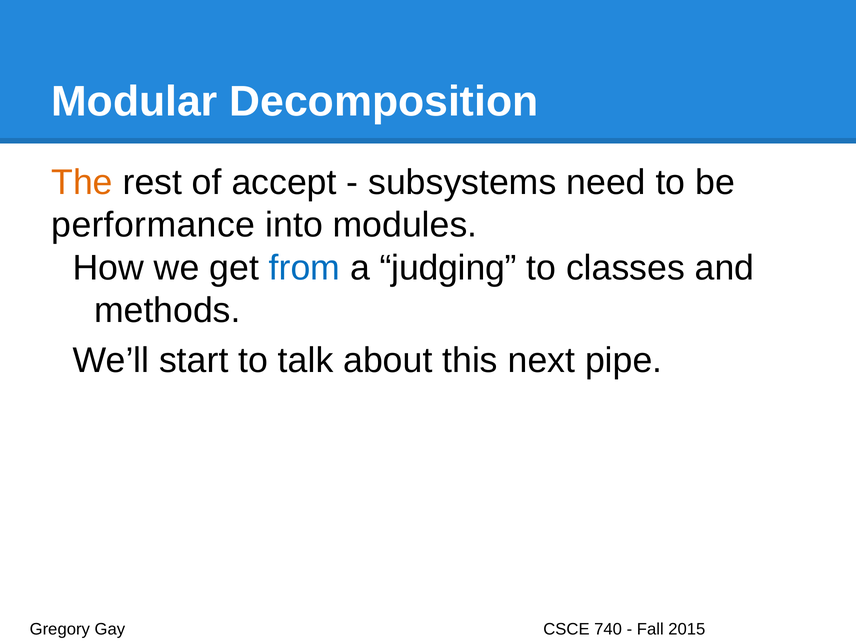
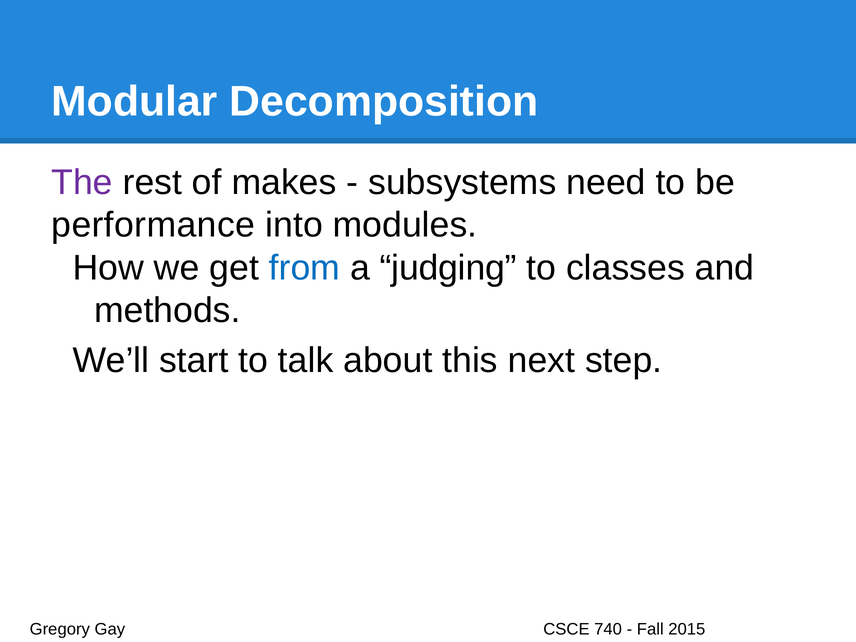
The colour: orange -> purple (82, 182)
accept: accept -> makes (284, 182)
pipe: pipe -> step (624, 361)
